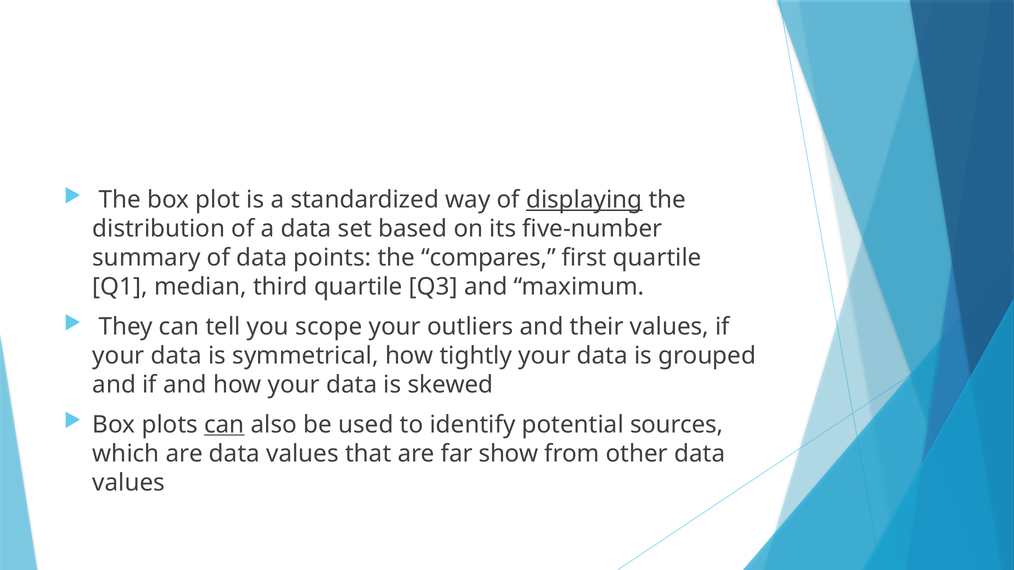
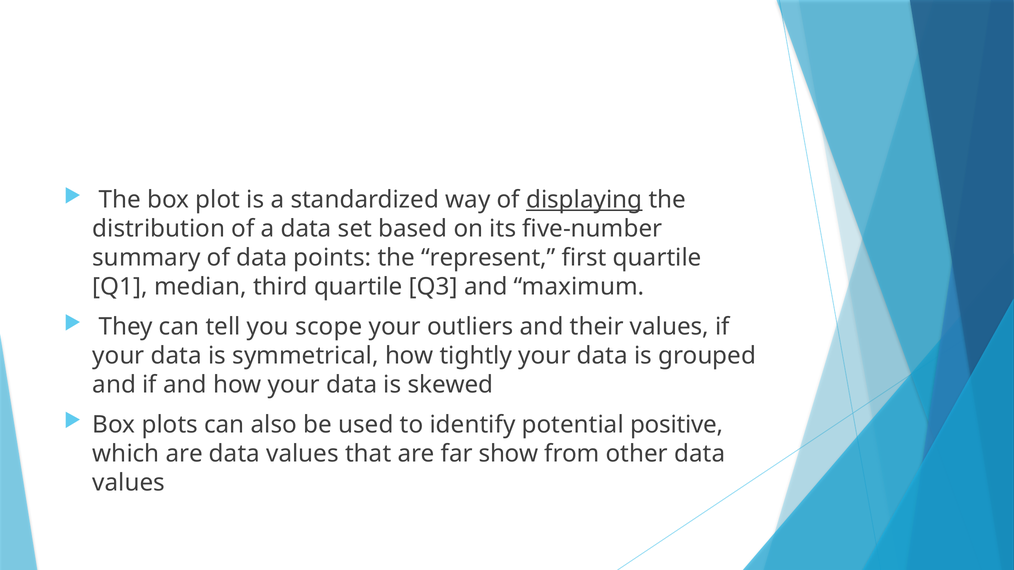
compares: compares -> represent (488, 258)
can underline: present -> none (224, 425)
sources: sources -> positive (677, 425)
